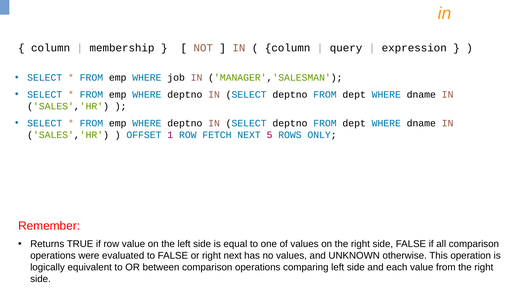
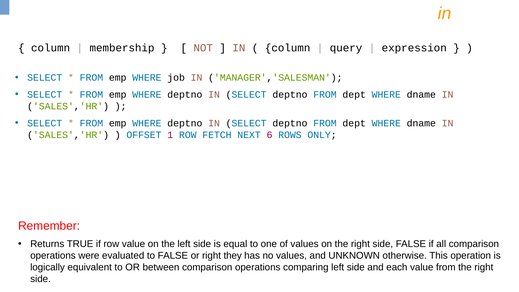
5: 5 -> 6 (270, 135)
right next: next -> they (233, 256)
